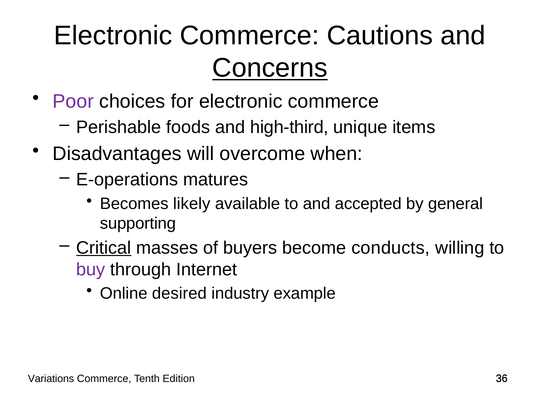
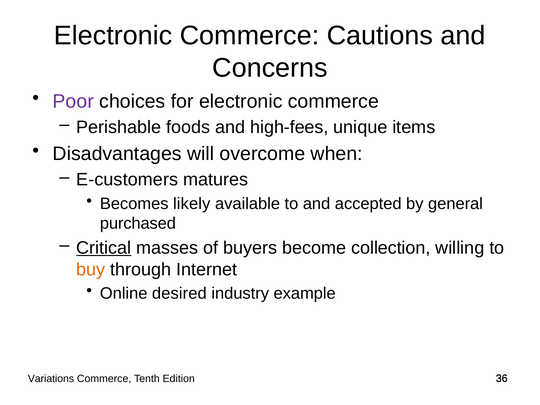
Concerns underline: present -> none (270, 68)
high-third: high-third -> high-fees (289, 127)
E-operations: E-operations -> E-customers (127, 180)
supporting: supporting -> purchased (138, 223)
conducts: conducts -> collection (391, 248)
buy colour: purple -> orange (91, 269)
